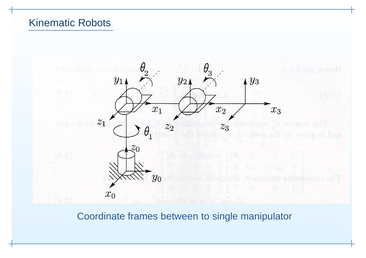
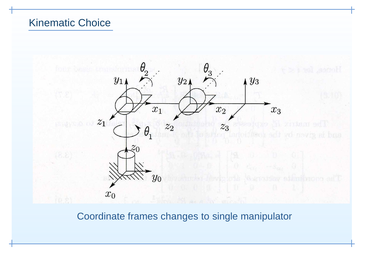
Robots: Robots -> Choice (94, 23)
between: between -> changes (179, 217)
